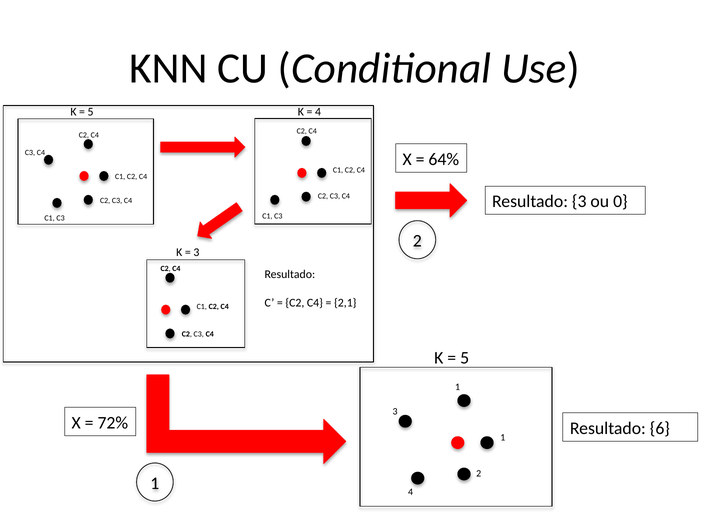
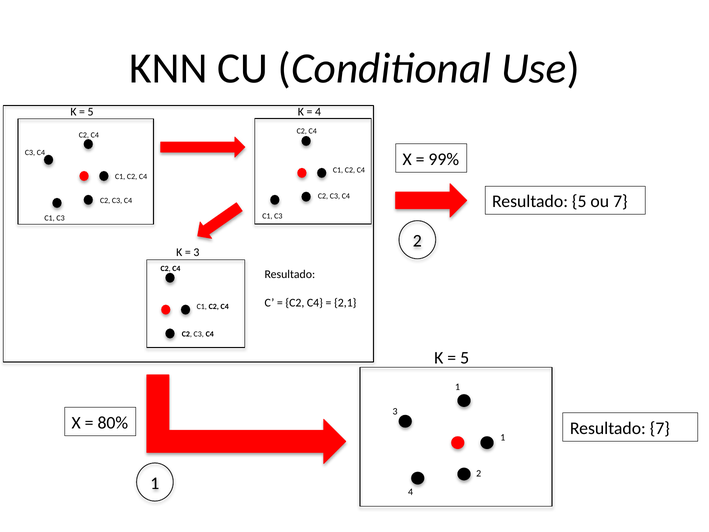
64%: 64% -> 99% (444, 159)
Resultado 3: 3 -> 5 (579, 201)
ou 0: 0 -> 7 (620, 201)
72%: 72% -> 80% (113, 423)
Resultado 6: 6 -> 7 (660, 428)
